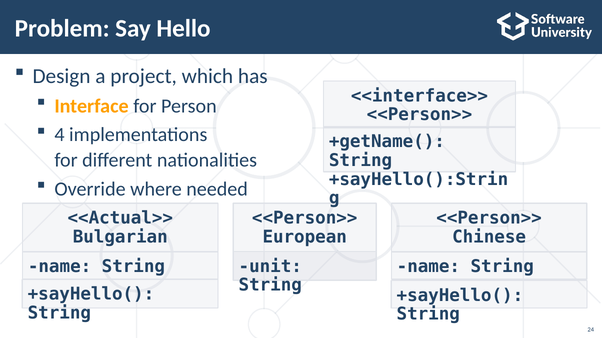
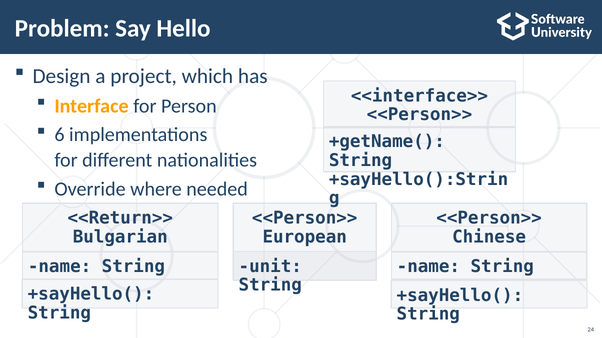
4: 4 -> 6 (59, 135)
<<Actual>>: <<Actual>> -> <<Return>> (120, 218)
